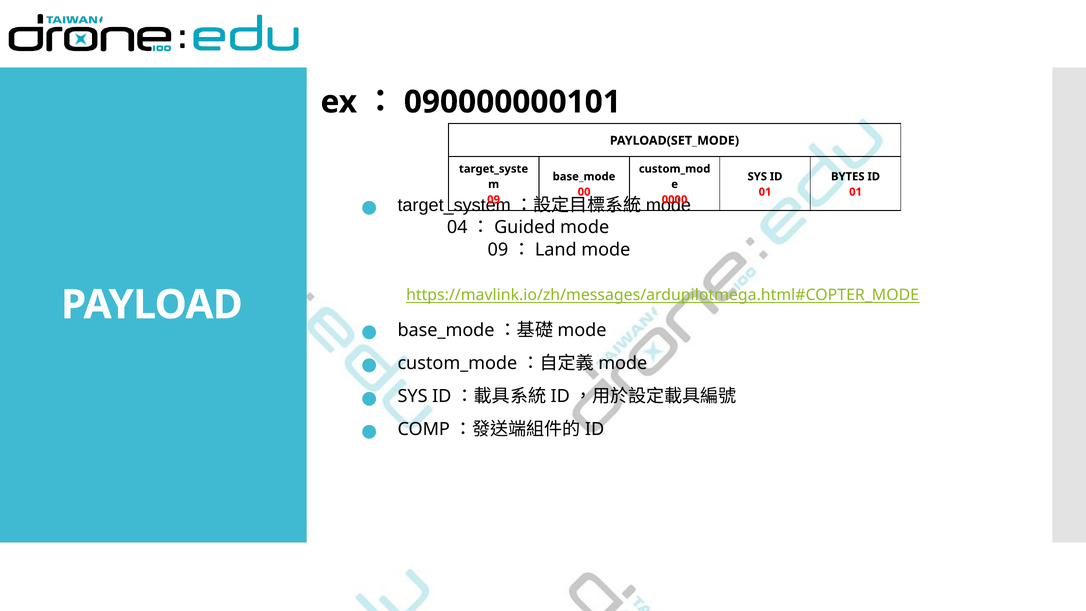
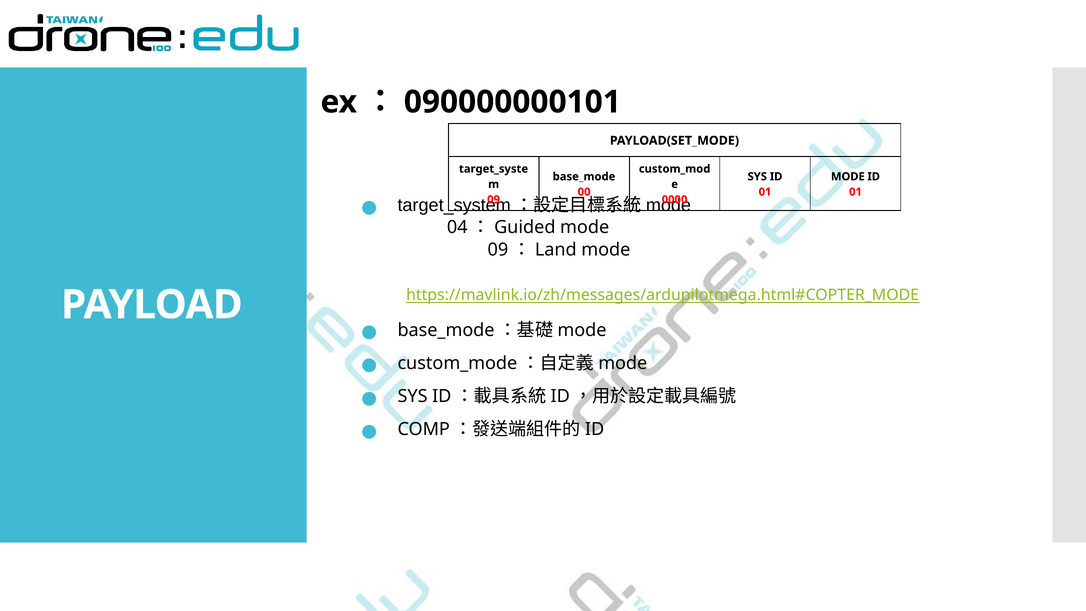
BYTES: BYTES -> MODE (848, 177)
